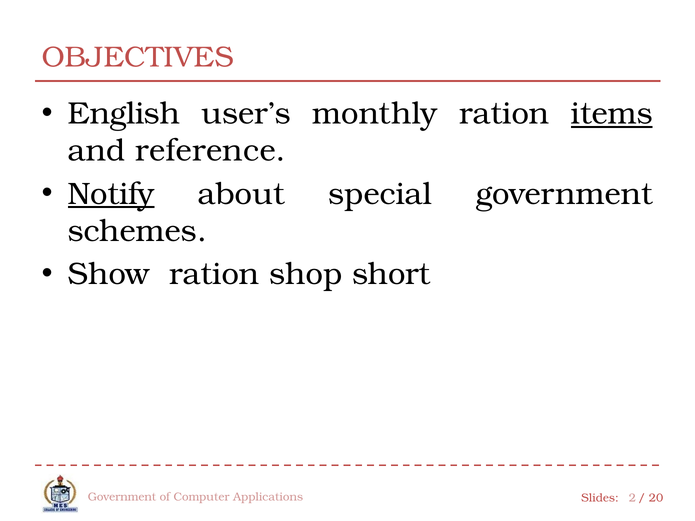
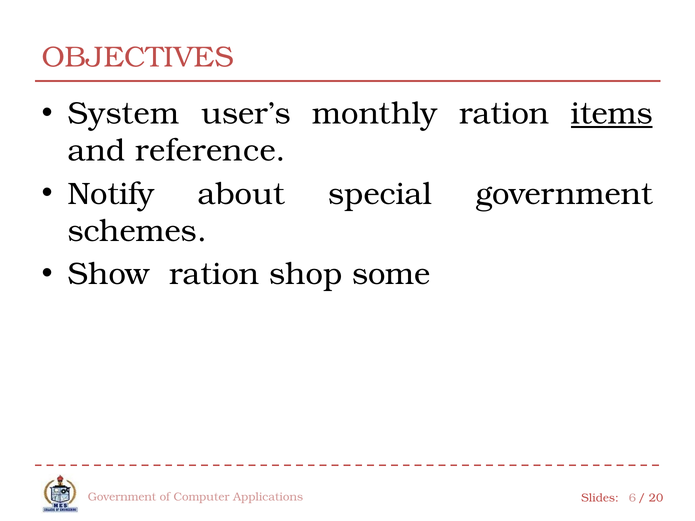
English: English -> System (124, 114)
Notify underline: present -> none (111, 194)
short: short -> some (391, 274)
2: 2 -> 6 (632, 498)
